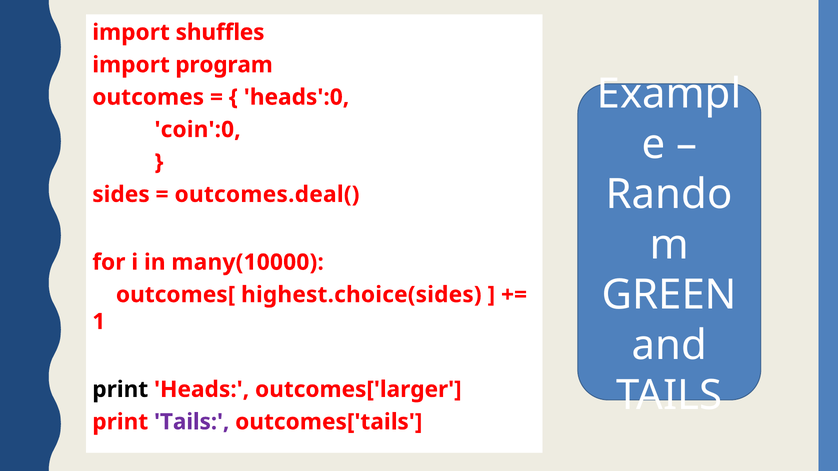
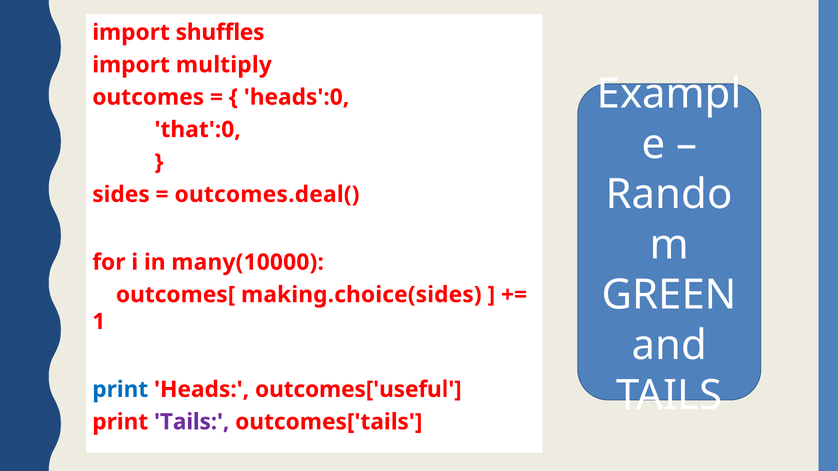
program: program -> multiply (224, 65)
coin':0: coin':0 -> that':0 (198, 130)
highest.choice(sides: highest.choice(sides -> making.choice(sides (361, 295)
print colour: black -> blue (120, 390)
outcomes['larger: outcomes['larger -> outcomes['useful (358, 390)
